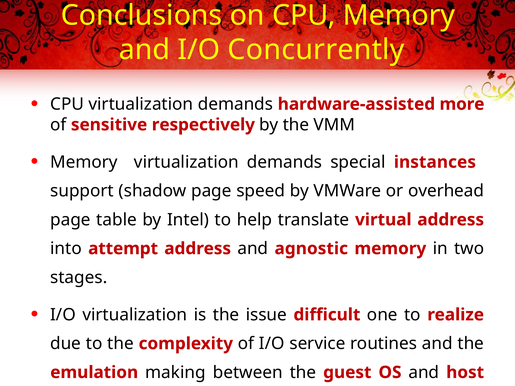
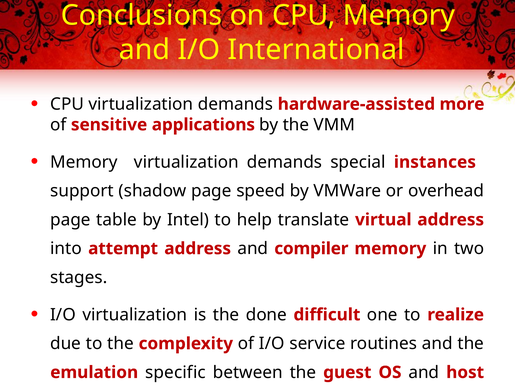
Concurrently: Concurrently -> International (316, 50)
respectively: respectively -> applications (203, 125)
agnostic: agnostic -> compiler (311, 249)
issue: issue -> done (266, 315)
making: making -> specific (175, 373)
